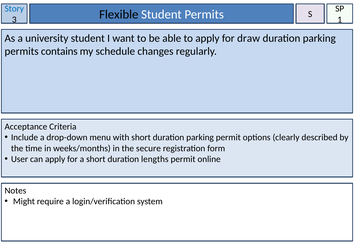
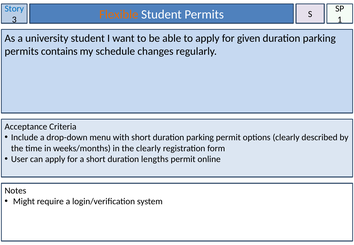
Flexible colour: black -> orange (119, 14)
draw: draw -> given (249, 38)
the secure: secure -> clearly (148, 148)
